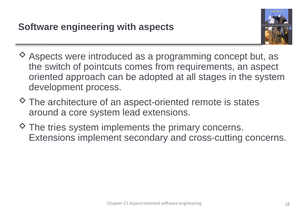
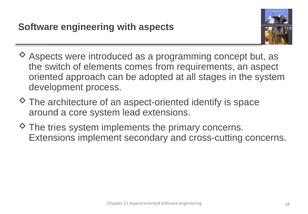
pointcuts: pointcuts -> elements (103, 66)
remote: remote -> identify (207, 102)
states: states -> space (247, 102)
